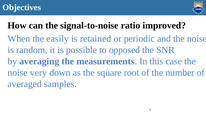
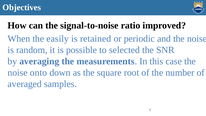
opposed: opposed -> selected (124, 50)
very: very -> onto (38, 73)
